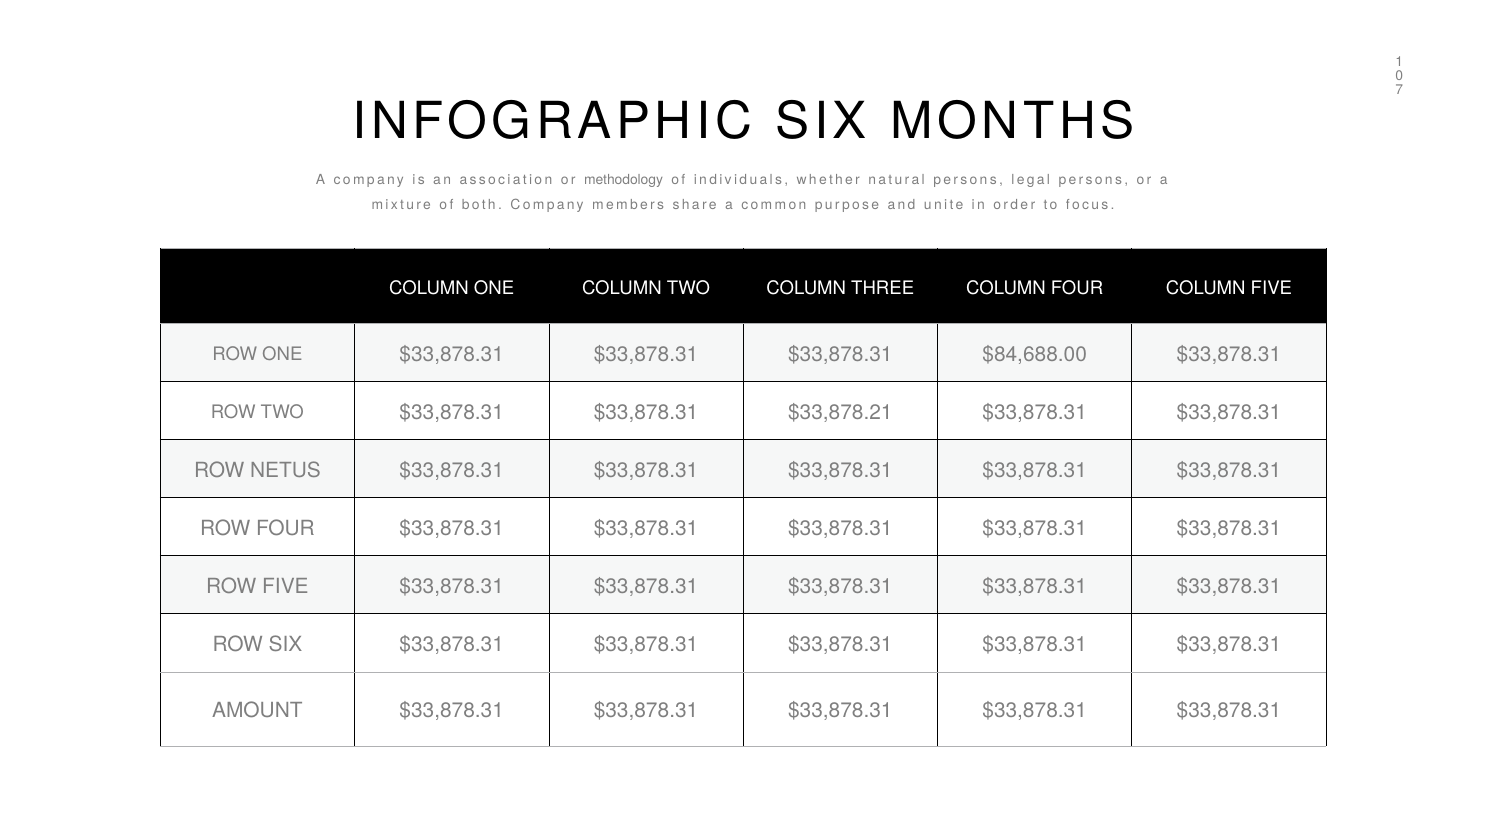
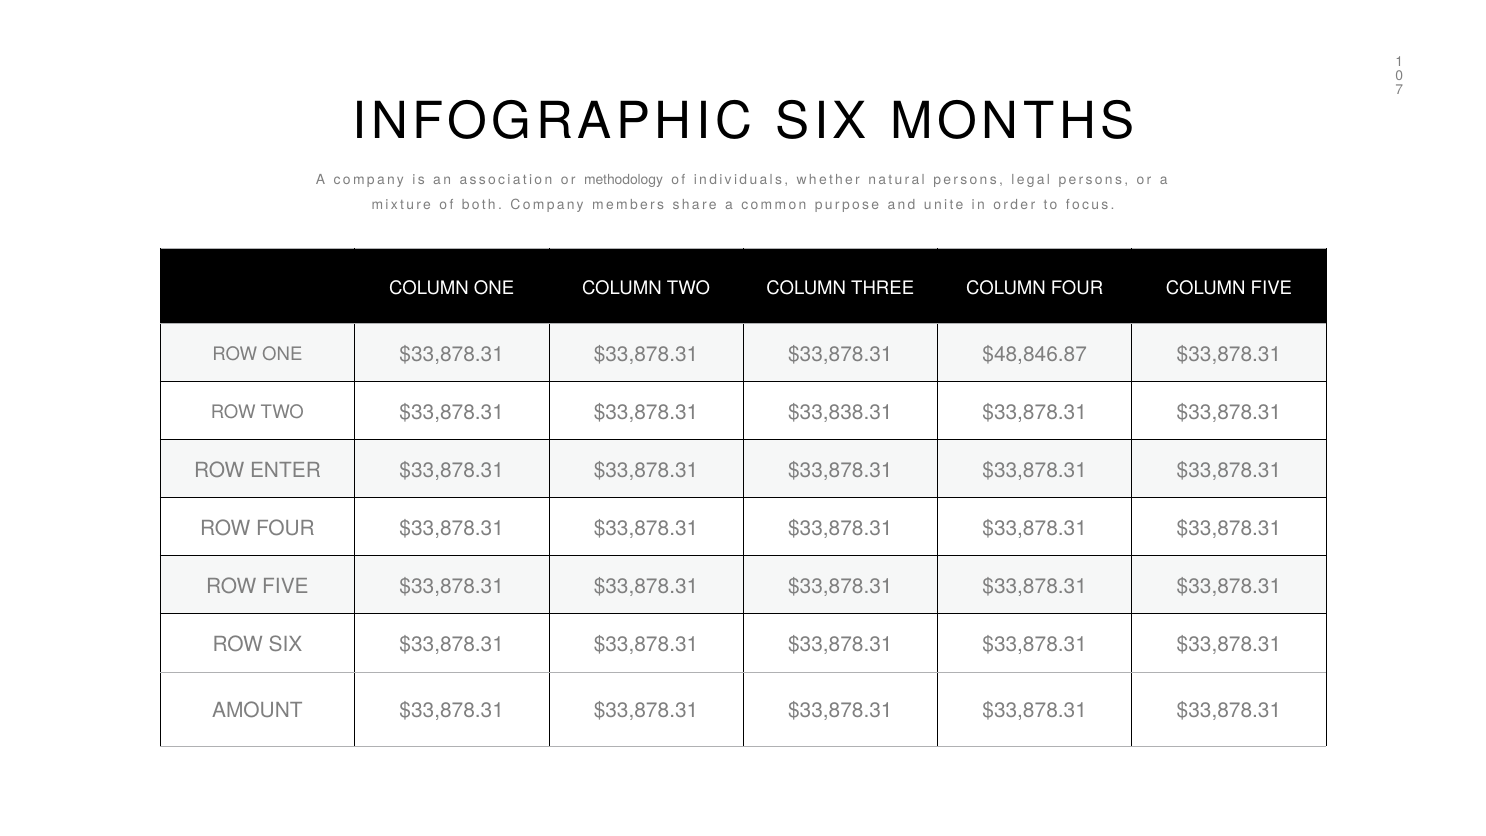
$84,688.00: $84,688.00 -> $48,846.87 (1035, 354)
$33,878.21: $33,878.21 -> $33,838.31 (840, 412)
NETUS: NETUS -> ENTER (285, 471)
